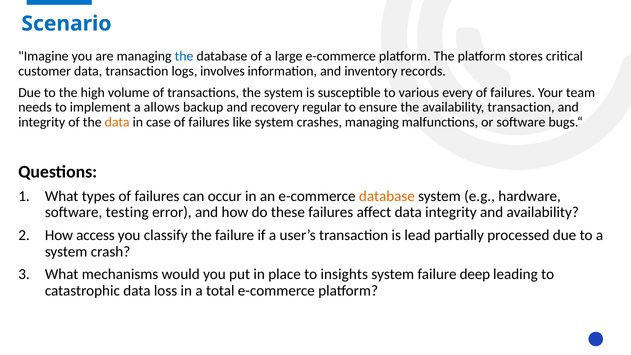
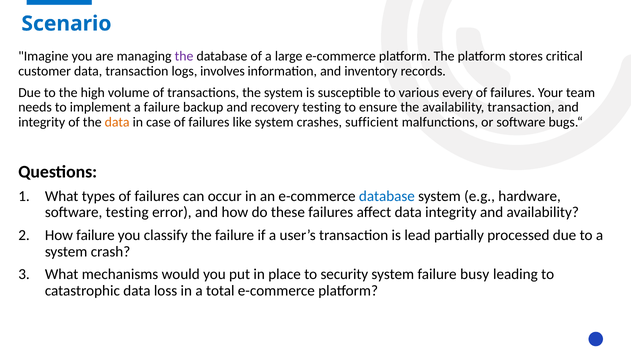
the colour: blue -> purple (184, 56)
a allows: allows -> failure (162, 107)
recovery regular: regular -> testing (322, 107)
crashes managing: managing -> sufficient (372, 122)
database colour: orange -> blue (387, 196)
How access: access -> failure (95, 235)
insights: insights -> security (344, 274)
deep: deep -> busy (475, 274)
